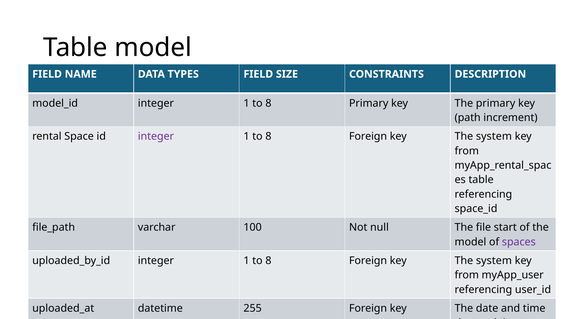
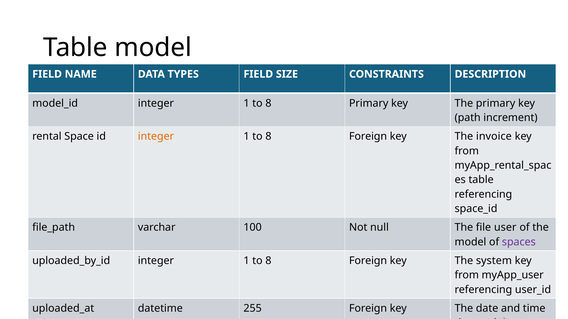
integer colour: purple -> orange (156, 137)
system: system -> invoice (494, 137)
start: start -> user (505, 228)
